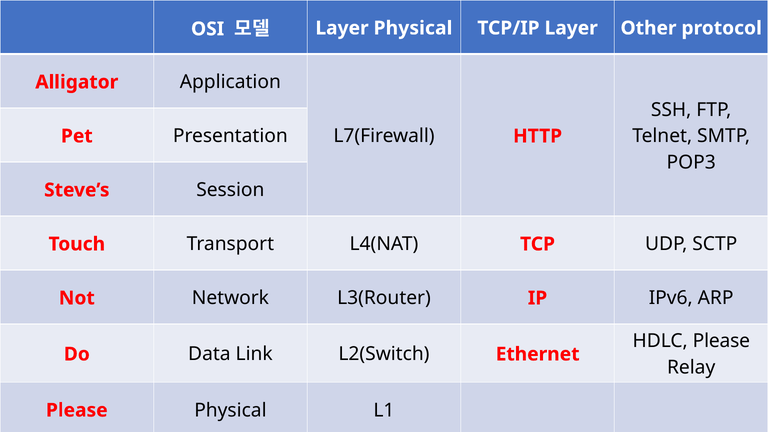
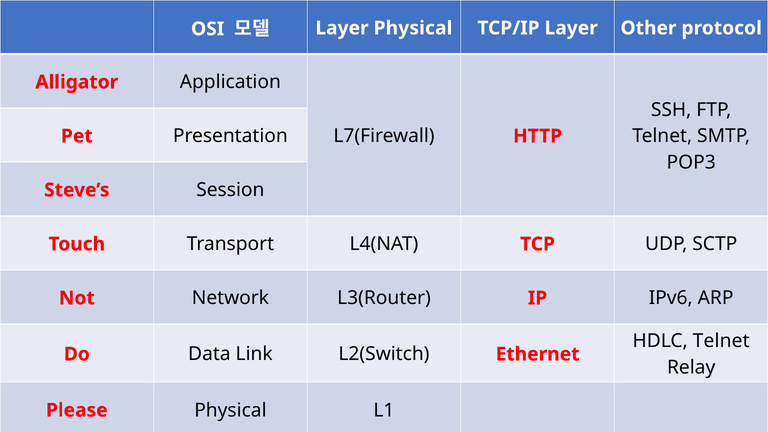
HDLC Please: Please -> Telnet (721, 341)
